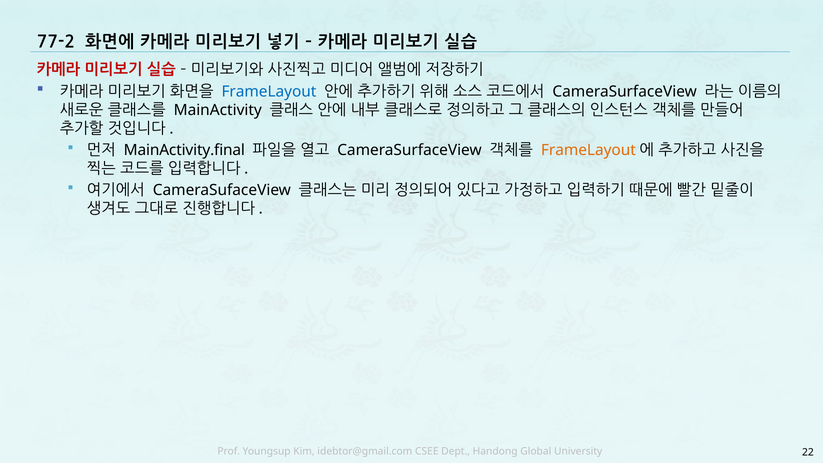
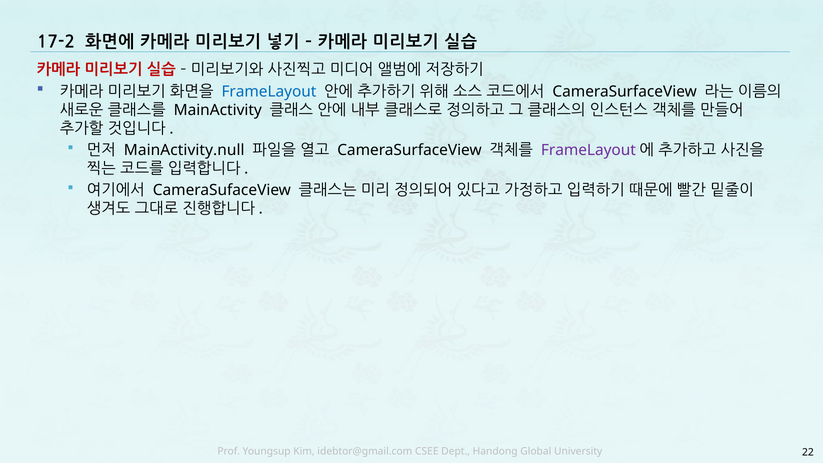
77-2: 77-2 -> 17-2 (56, 42)
MainActivity.final: MainActivity.final -> MainActivity.null (184, 150)
FrameLayout colour: orange -> purple (588, 150)
